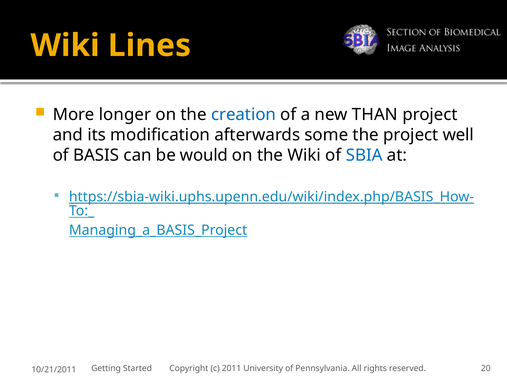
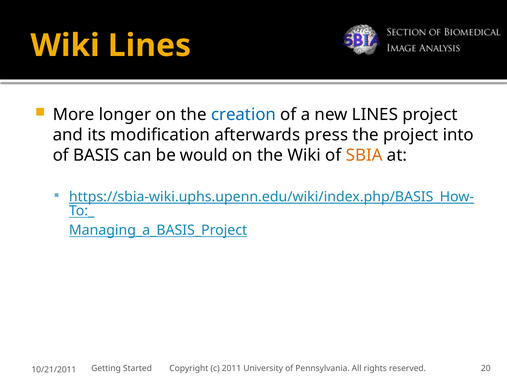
new THAN: THAN -> LINES (375, 115)
some: some -> press (326, 135)
well: well -> into (458, 135)
SBIA colour: blue -> orange (364, 155)
